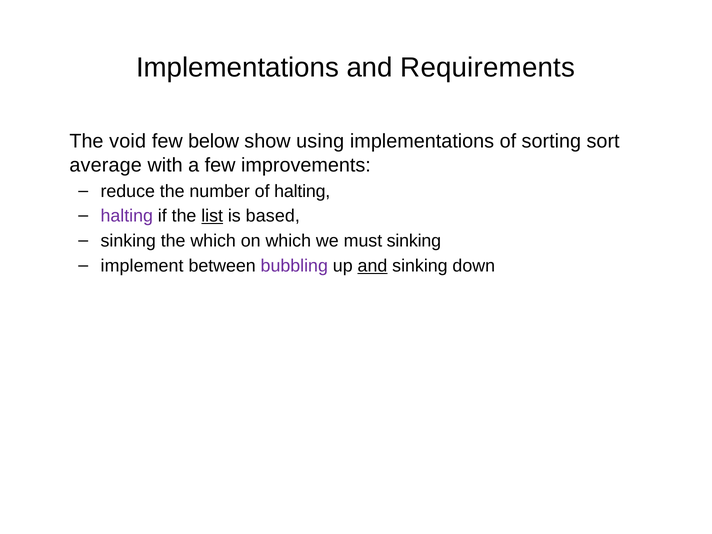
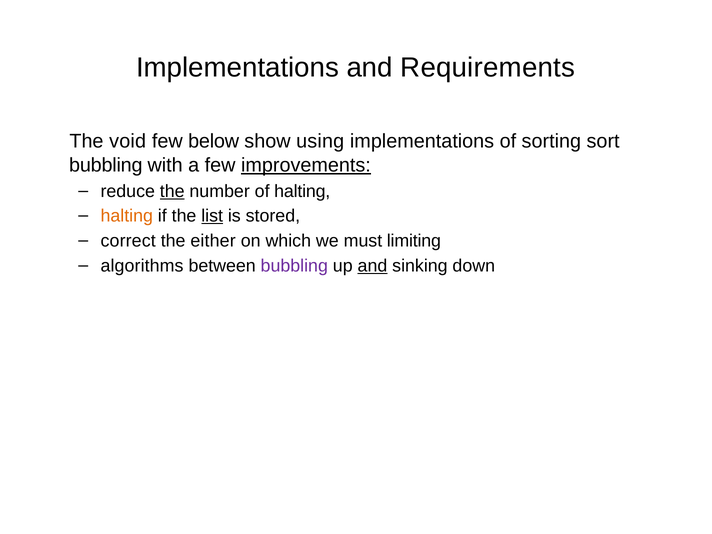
average: average -> bubbling (106, 165)
improvements underline: none -> present (306, 165)
the underline: none -> present (172, 191)
halting colour: purple -> orange (127, 216)
based: based -> stored (273, 216)
sinking: sinking -> correct (128, 241)
the which: which -> either (213, 241)
must sinking: sinking -> limiting (414, 241)
implement: implement -> algorithms (142, 266)
